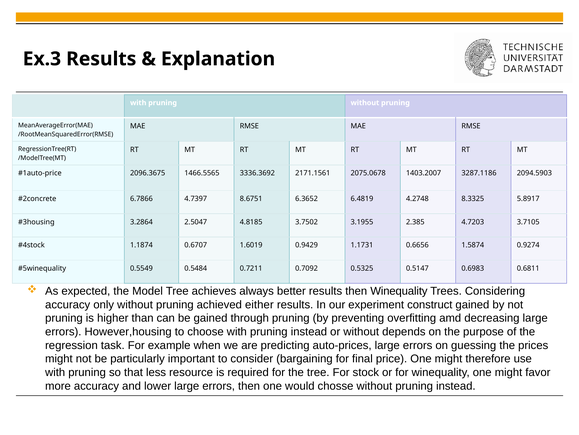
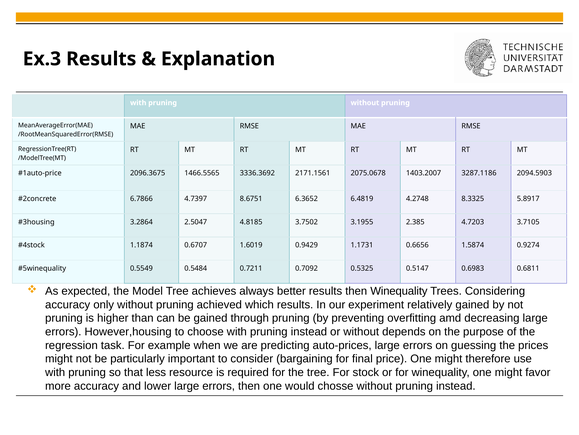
either: either -> which (259, 304)
construct: construct -> relatively (430, 304)
